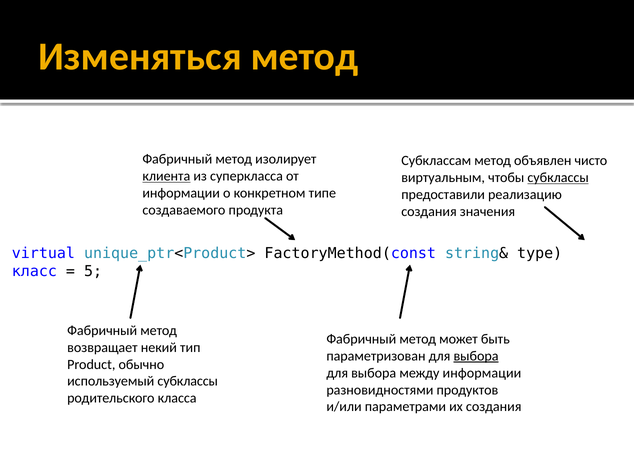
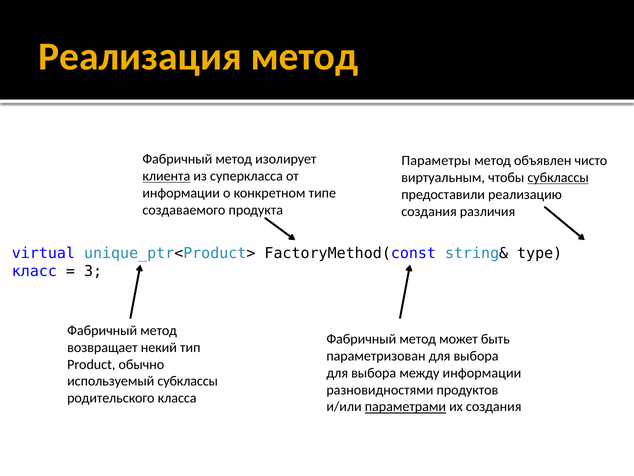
Изменяться: Изменяться -> Реализация (140, 57)
Субклассам: Субклассам -> Параметры (436, 161)
значения: значения -> различия (488, 211)
5: 5 -> 3 (93, 271)
выбора underline: present -> none (476, 356)
параметрами underline: none -> present (405, 406)
